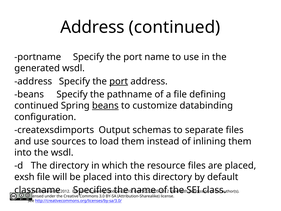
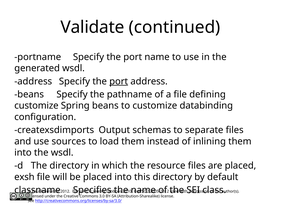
Address: Address -> Validate (92, 27)
continued: continued -> customize (36, 106)
beans underline: present -> none (105, 106)
